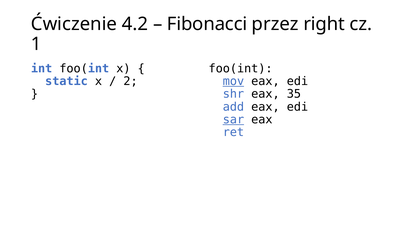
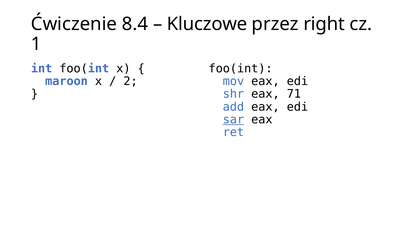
4.2: 4.2 -> 8.4 (135, 24)
Fibonacci: Fibonacci -> Kluczowe (207, 24)
static: static -> maroon (67, 81)
mov underline: present -> none (233, 81)
35: 35 -> 71 (294, 94)
